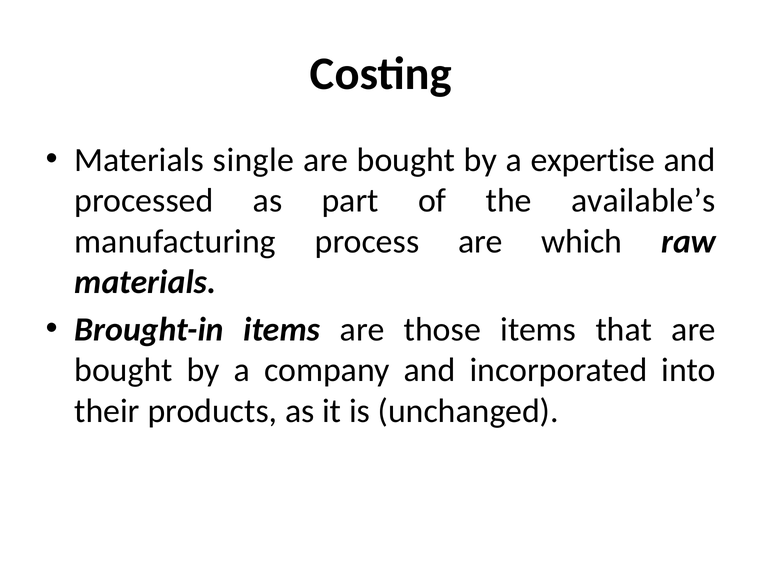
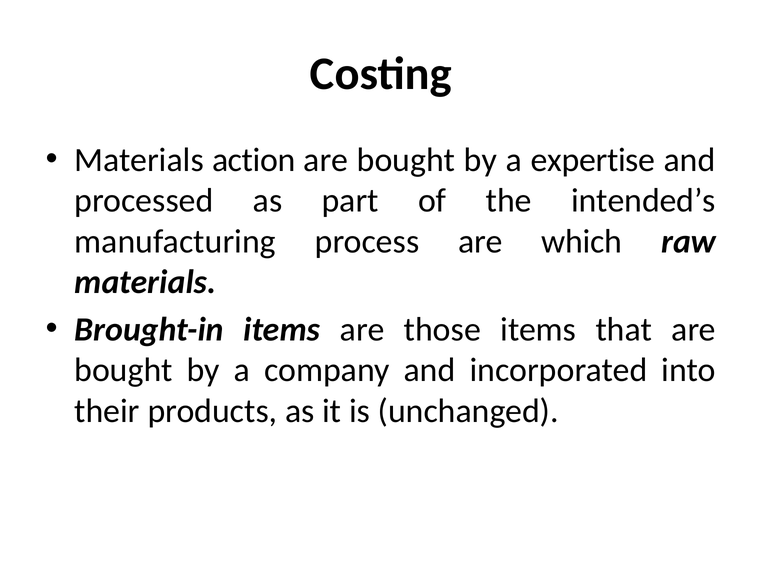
single: single -> action (254, 160)
available’s: available’s -> intended’s (643, 201)
